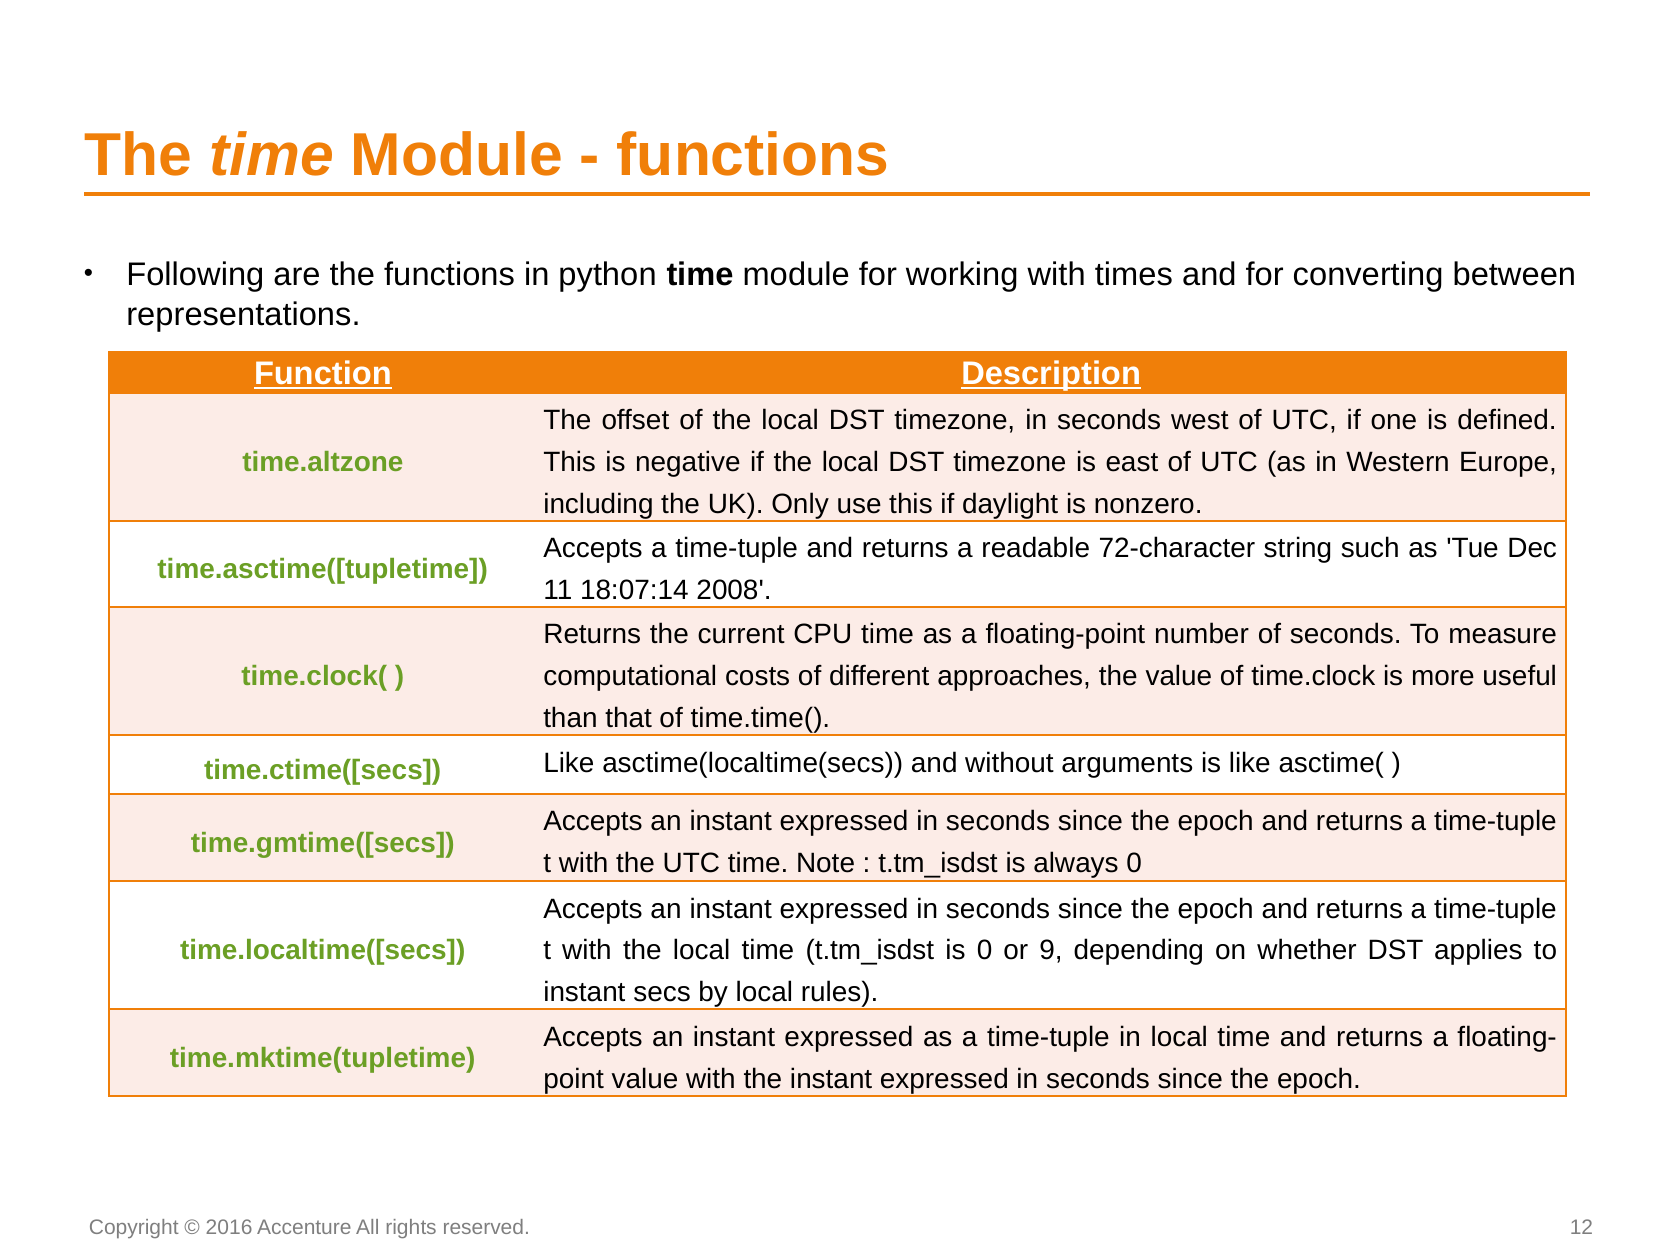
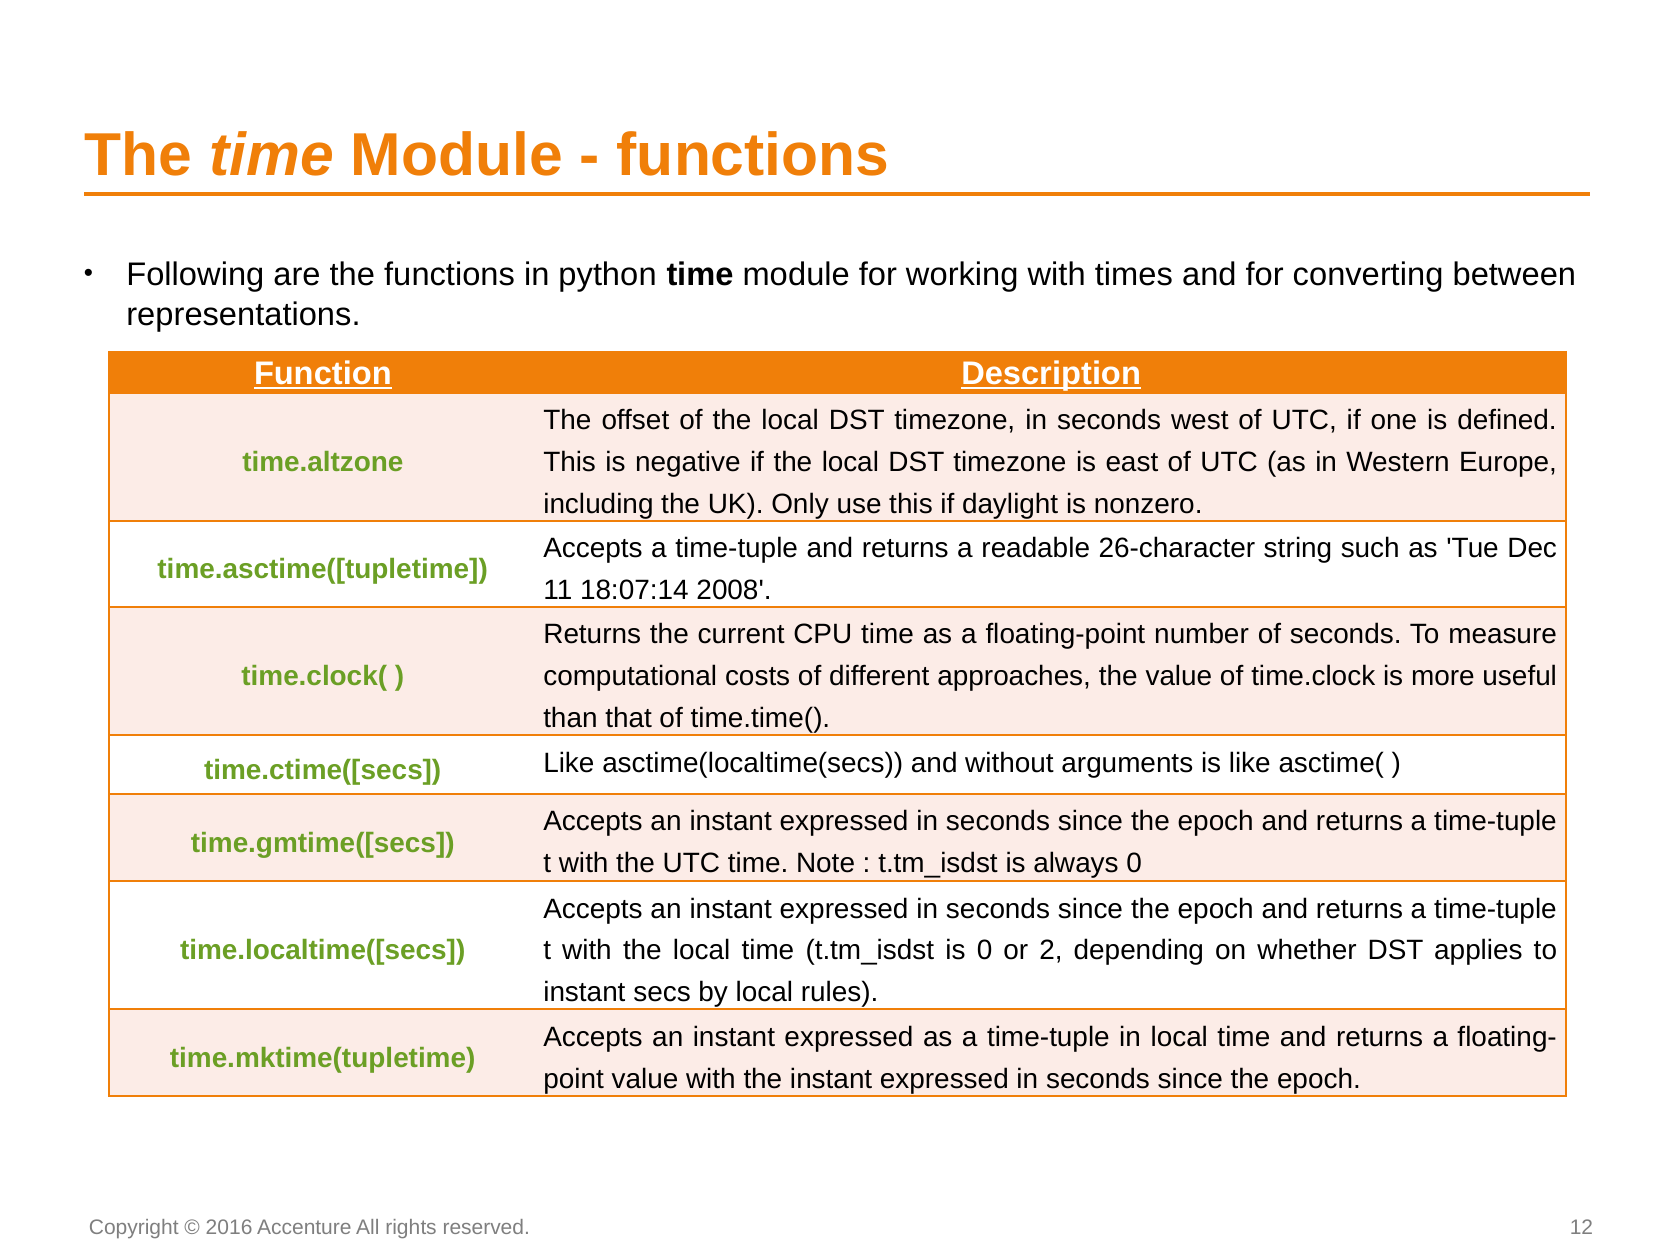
72-character: 72-character -> 26-character (1177, 549)
9: 9 -> 2 (1051, 951)
